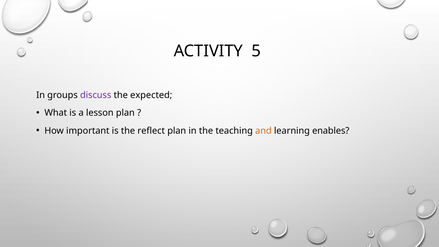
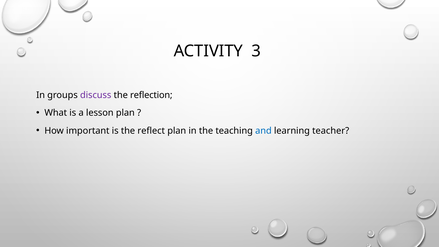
5: 5 -> 3 (256, 51)
expected: expected -> reflection (151, 95)
and colour: orange -> blue (263, 131)
enables: enables -> teacher (331, 131)
